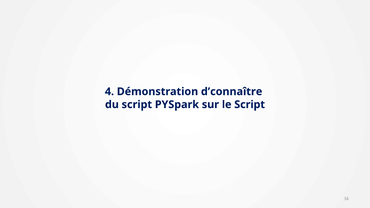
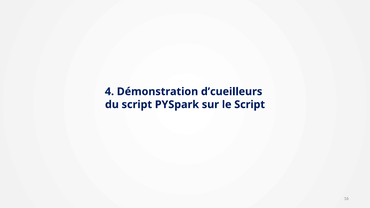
d’connaître: d’connaître -> d’cueilleurs (232, 92)
